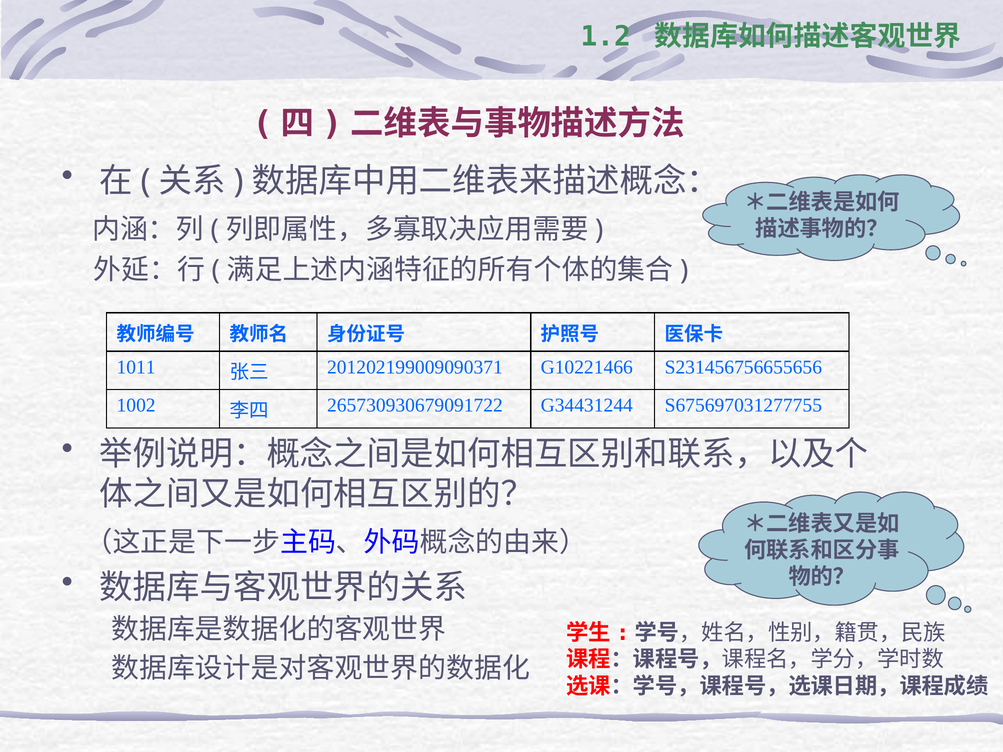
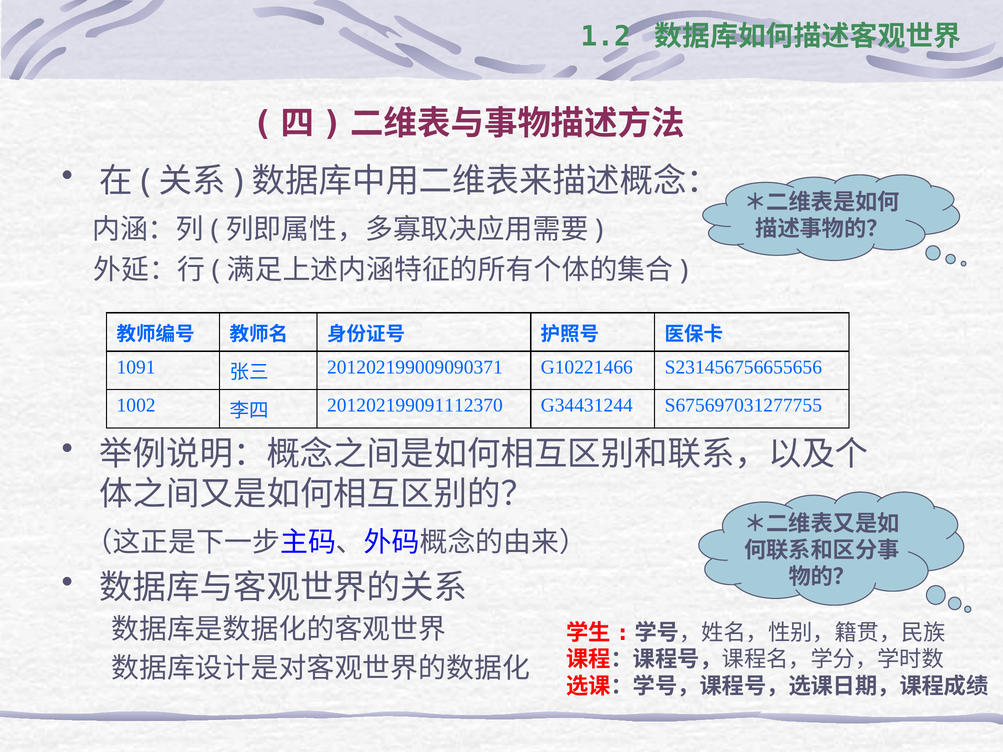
1011: 1011 -> 1091 (136, 367)
265730930679091722: 265730930679091722 -> 201202199091112370 (415, 406)
